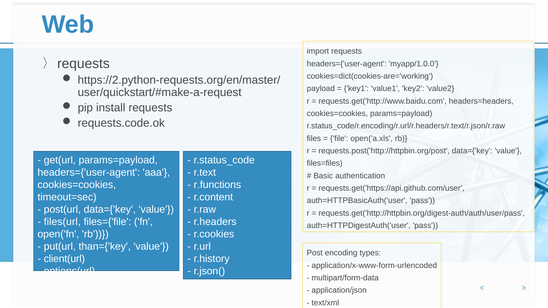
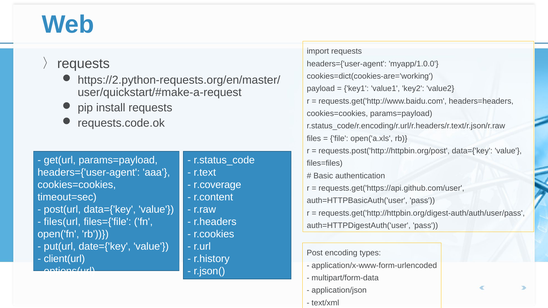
r.functions: r.functions -> r.coverage (217, 185)
than={'key: than={'key -> date={'key (105, 247)
